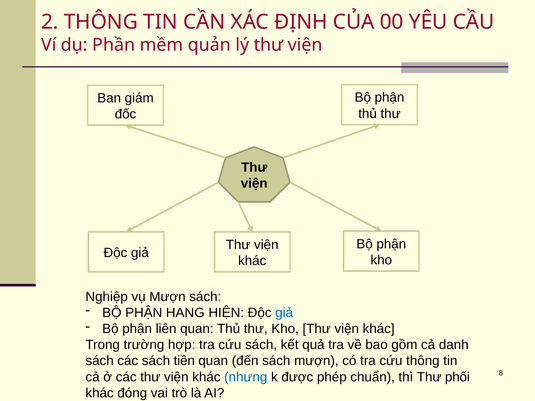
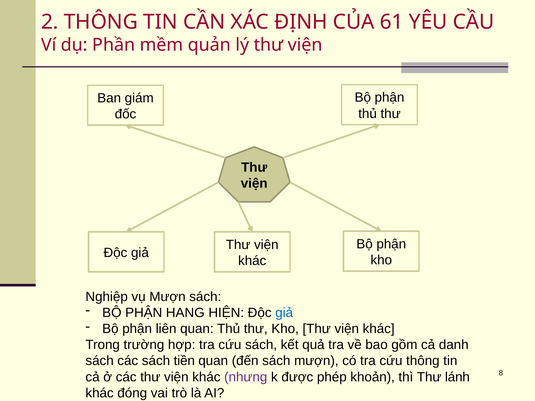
00: 00 -> 61 (392, 22)
nhưng colour: blue -> purple (246, 377)
chuẩn: chuẩn -> khoản (373, 377)
phối: phối -> lánh (457, 377)
